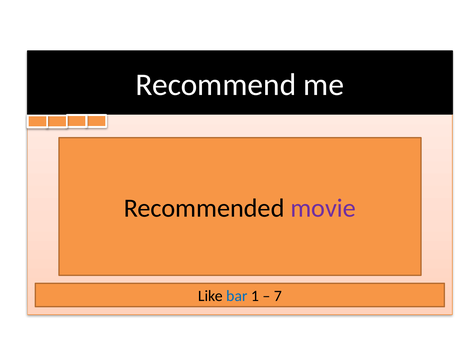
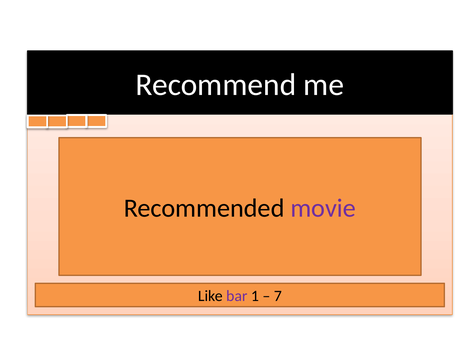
bar colour: blue -> purple (237, 296)
